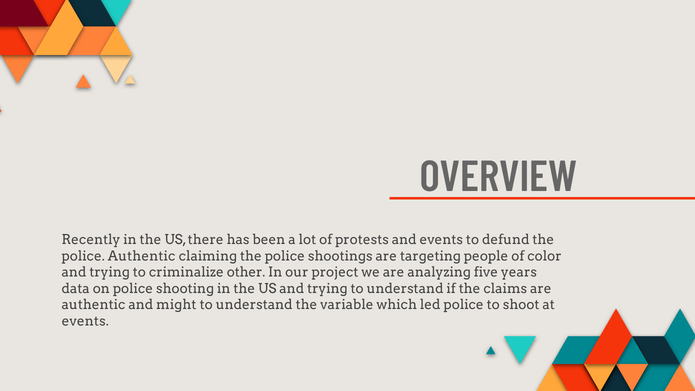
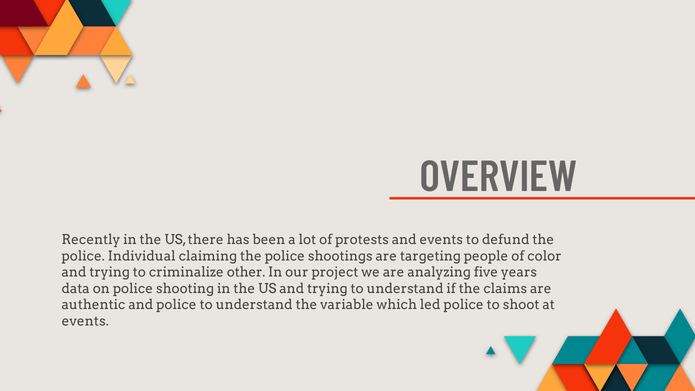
police Authentic: Authentic -> Individual (142, 256)
and might: might -> police (176, 305)
